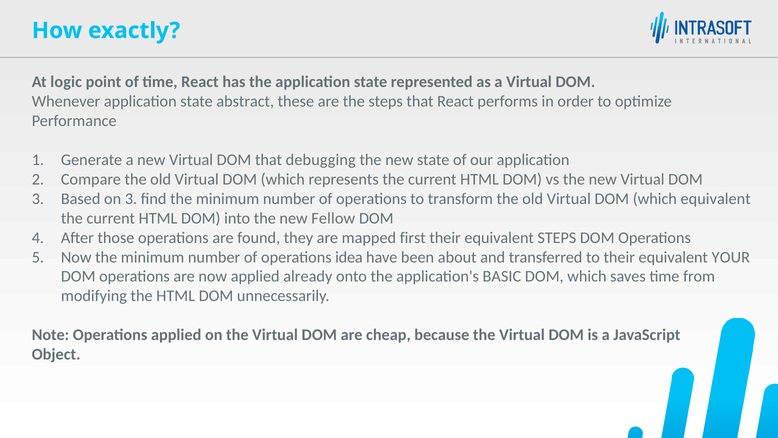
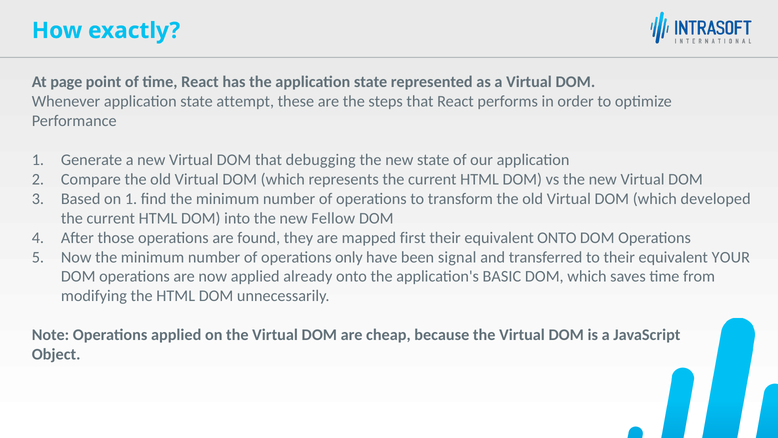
logic: logic -> page (66, 82)
abstract: abstract -> attempt (245, 101)
on 3: 3 -> 1 (131, 199)
which equivalent: equivalent -> developed (716, 199)
equivalent STEPS: STEPS -> ONTO (557, 237)
idea: idea -> only (349, 257)
about: about -> signal (457, 257)
